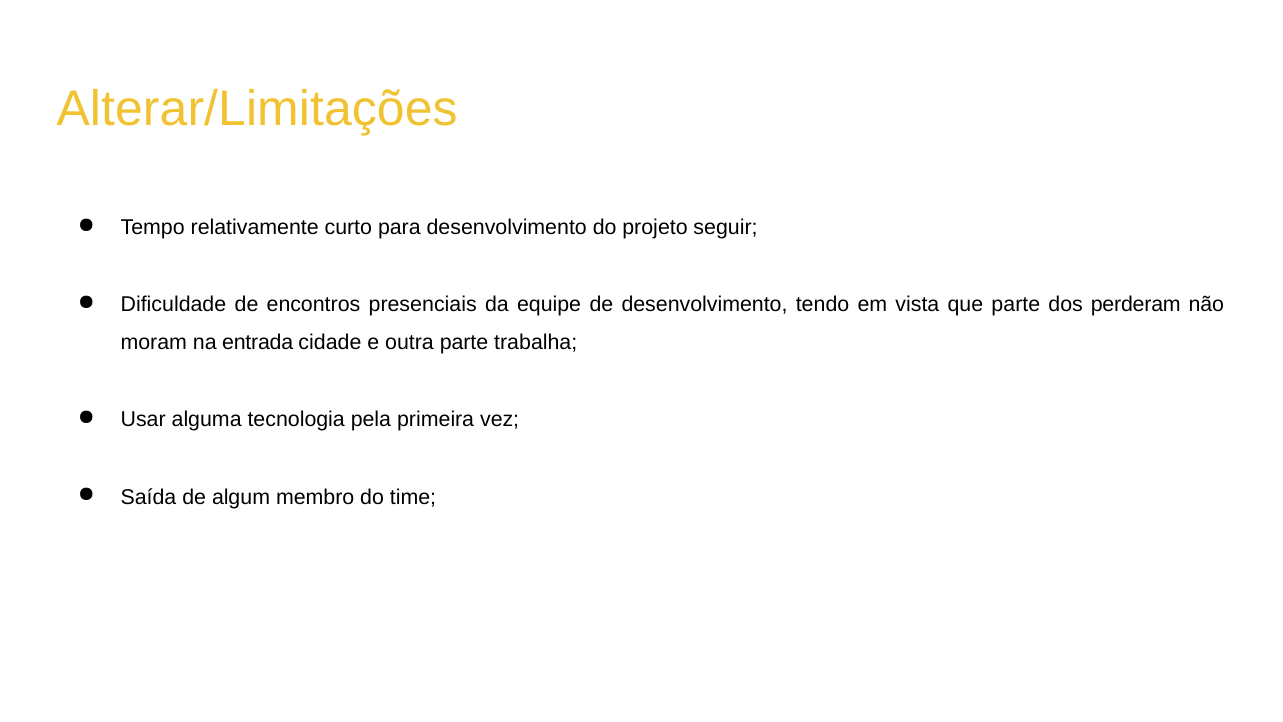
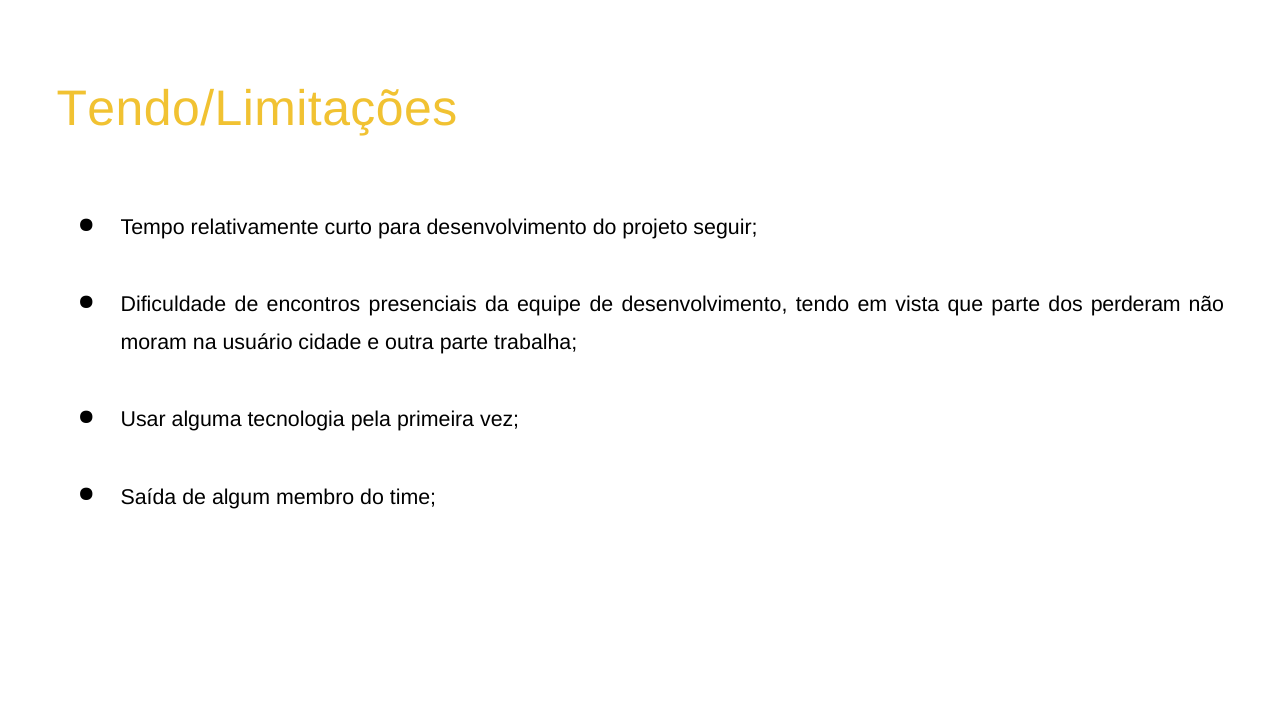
Alterar/Limitações: Alterar/Limitações -> Tendo/Limitações (257, 109)
entrada: entrada -> usuário (258, 343)
